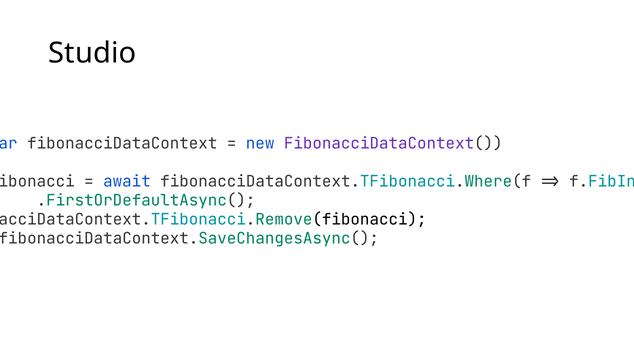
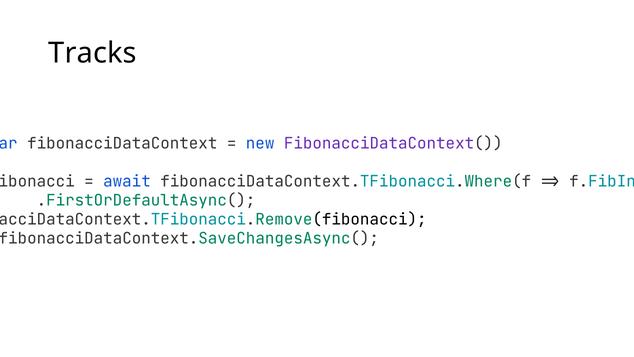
Studio: Studio -> Tracks (92, 53)
